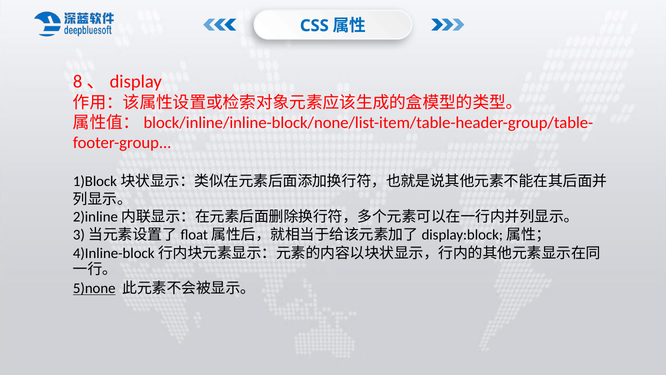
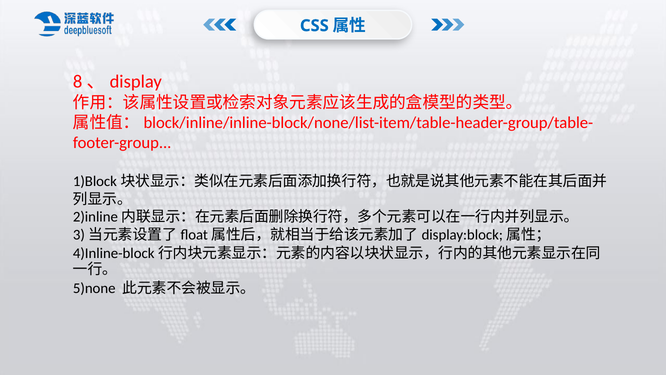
5)none underline: present -> none (94, 288)
